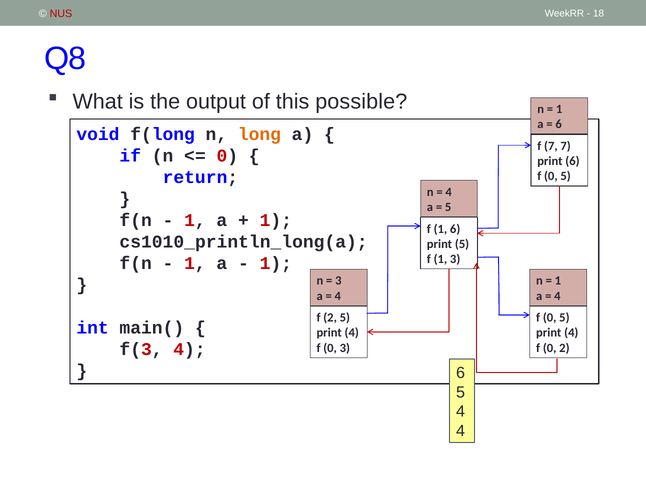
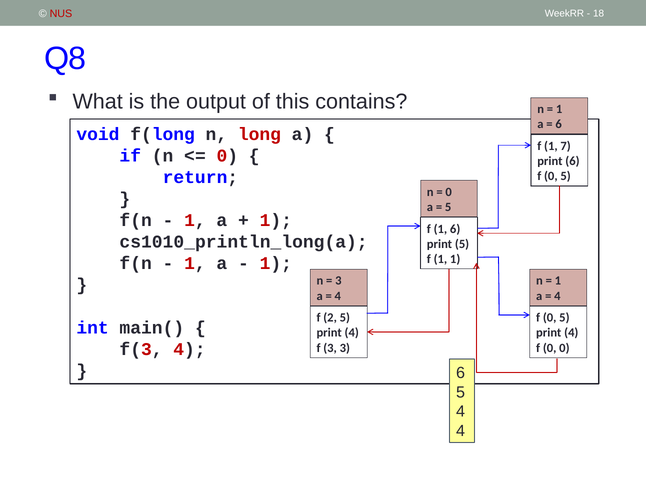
possible: possible -> contains (361, 102)
long colour: orange -> red (259, 134)
7: 7 -> 1 (551, 146)
4: 4 -> 0 (449, 192)
1 3: 3 -> 1 (455, 259)
0: 0 -> 3 (330, 348)
0 2: 2 -> 0 (564, 348)
